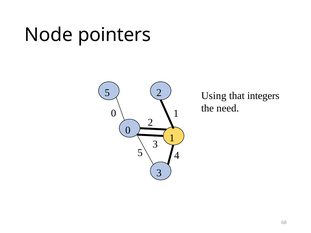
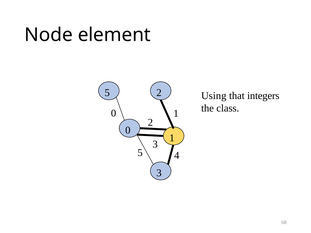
pointers: pointers -> element (114, 35)
need: need -> class (228, 108)
